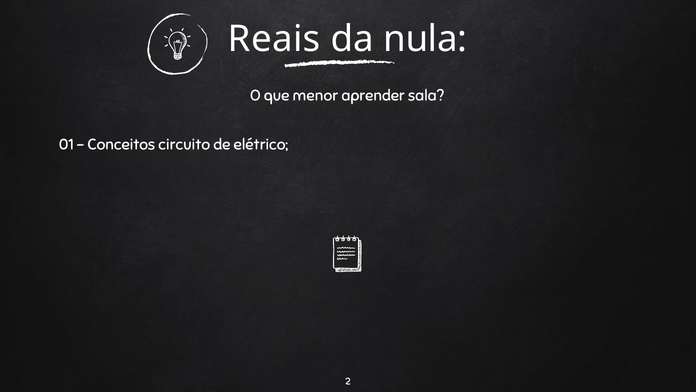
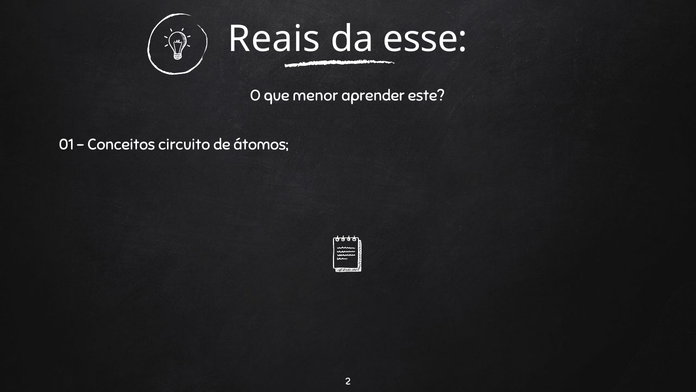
nula: nula -> esse (425, 39)
sala: sala -> este (426, 96)
elétrico: elétrico -> átomos (261, 144)
